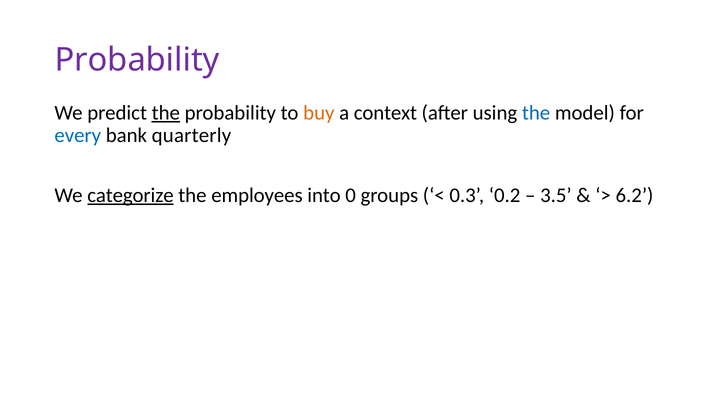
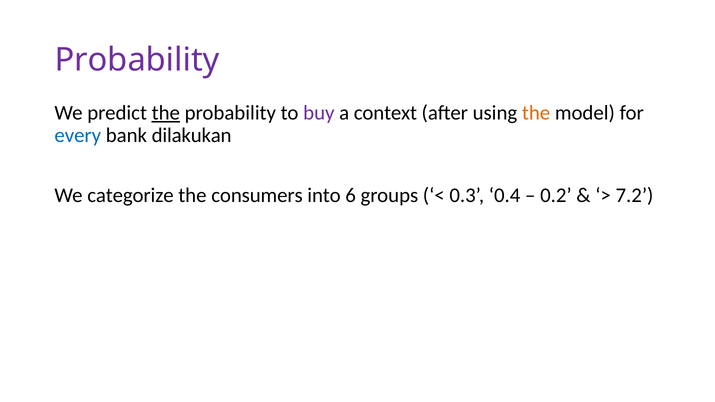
buy colour: orange -> purple (319, 113)
the colour: blue -> orange (536, 113)
quarterly: quarterly -> dilakukan (192, 135)
categorize underline: present -> none (131, 195)
employees: employees -> consumers (257, 195)
0: 0 -> 6 (351, 195)
0.2: 0.2 -> 0.4 (505, 195)
3.5: 3.5 -> 0.2 (556, 195)
6.2: 6.2 -> 7.2 (634, 195)
